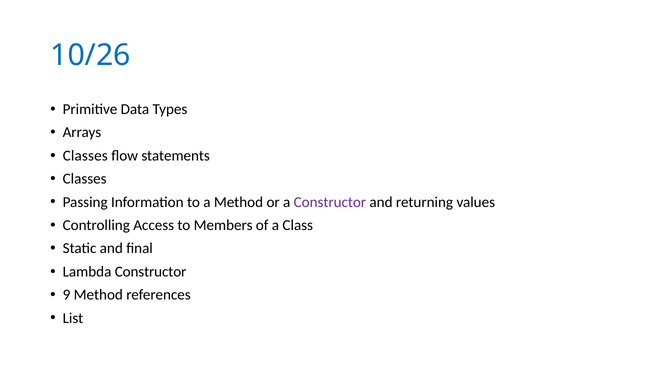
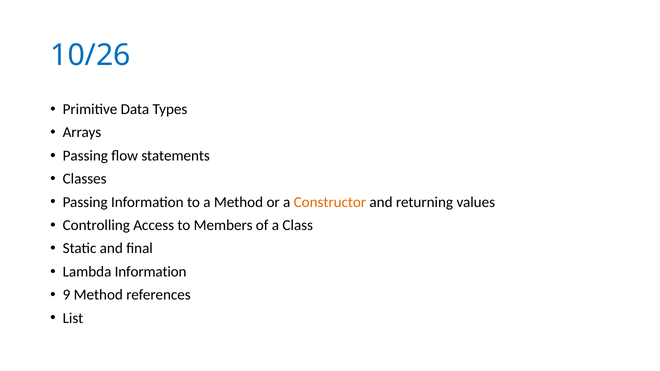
Classes: Classes -> Passing (85, 156)
Constructor colour: purple -> orange (330, 202)
Lambda Constructor: Constructor -> Information (151, 272)
